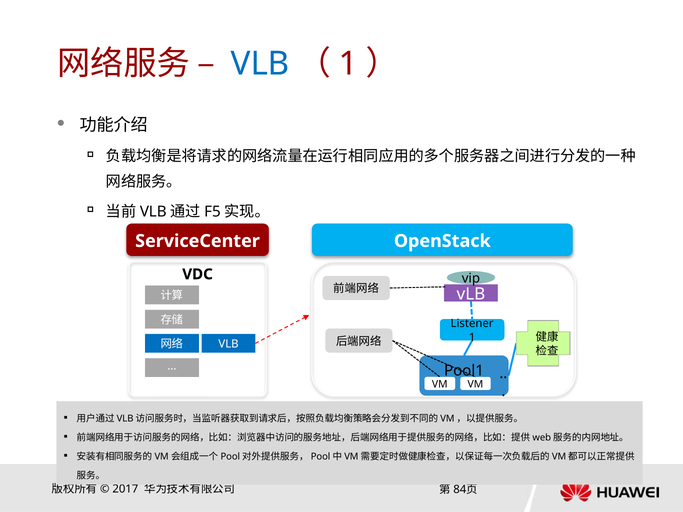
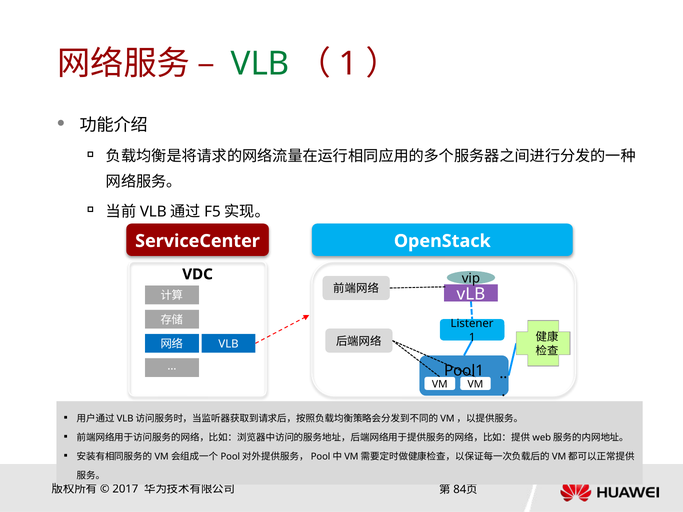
VLB colour: blue -> green (260, 64)
